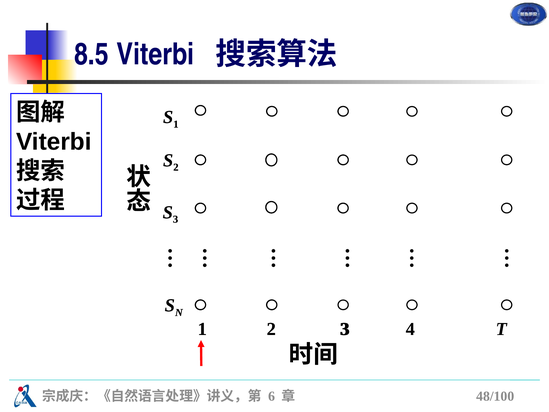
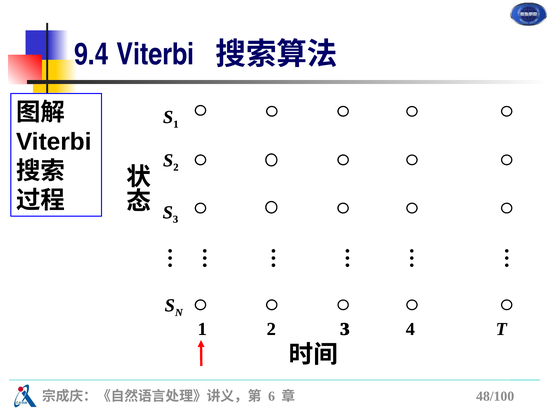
8.5: 8.5 -> 9.4 (91, 54)
